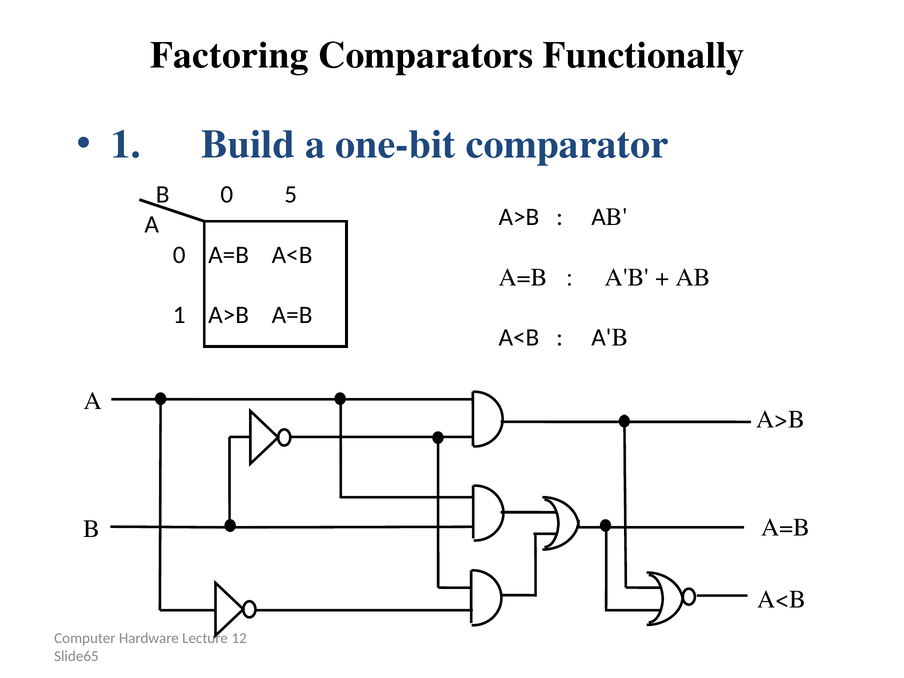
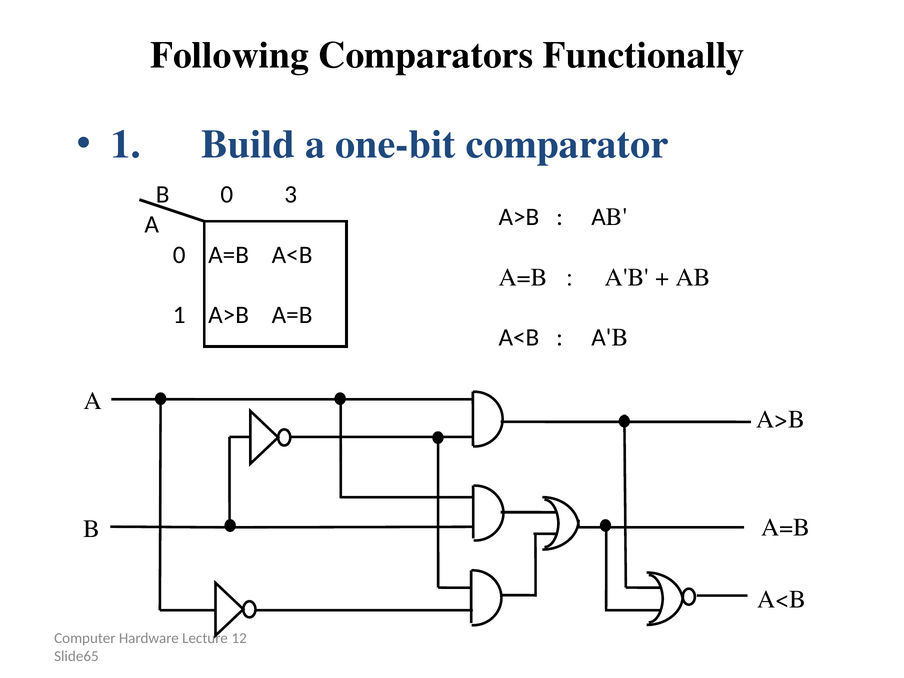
Factoring: Factoring -> Following (230, 55)
5: 5 -> 3 (291, 195)
